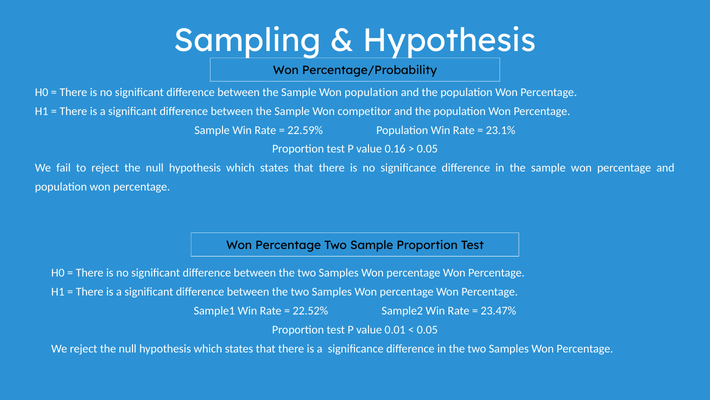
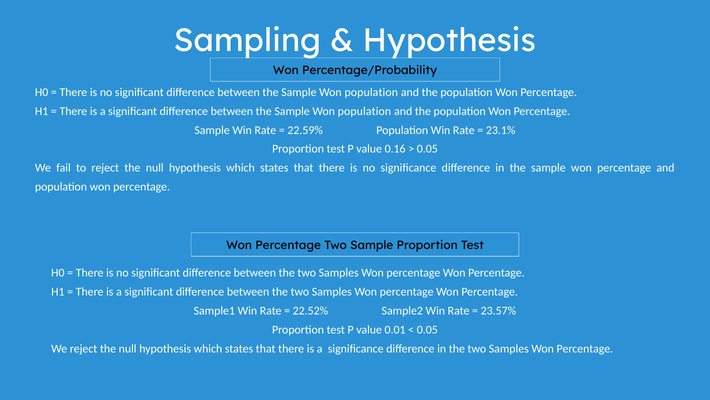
competitor: competitor -> population (364, 111)
23.47%: 23.47% -> 23.57% (498, 310)
